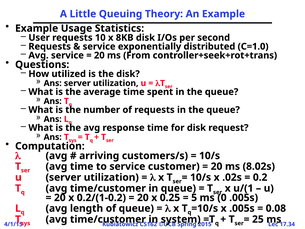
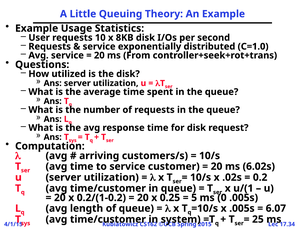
8.02s: 8.02s -> 6.02s (259, 166)
0.08: 0.08 -> 6.07 (276, 208)
